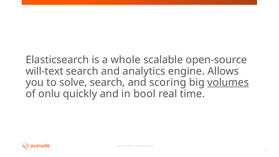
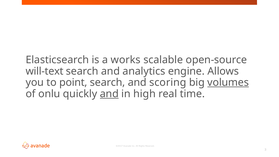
whole: whole -> works (126, 60)
solve: solve -> point (73, 82)
and underline: none -> present (109, 94)
bool: bool -> high (144, 94)
